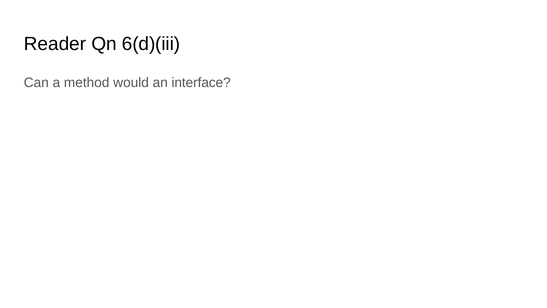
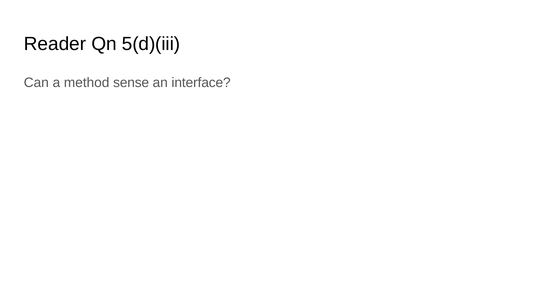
6(d)(iii: 6(d)(iii -> 5(d)(iii (151, 44)
would: would -> sense (131, 83)
